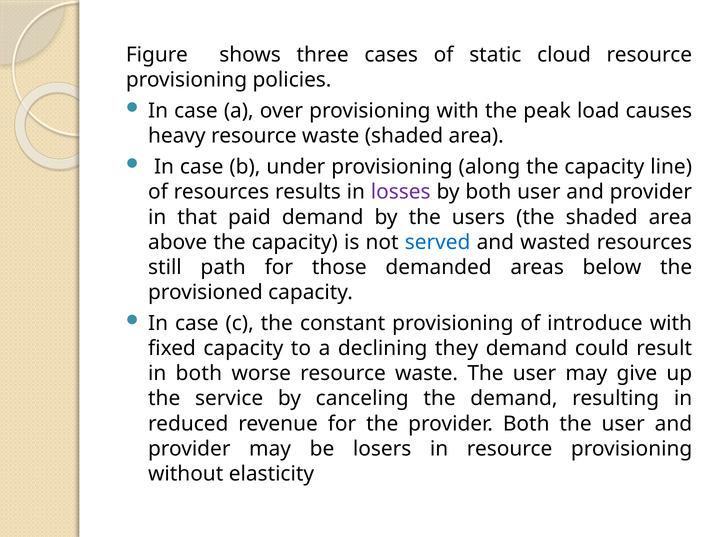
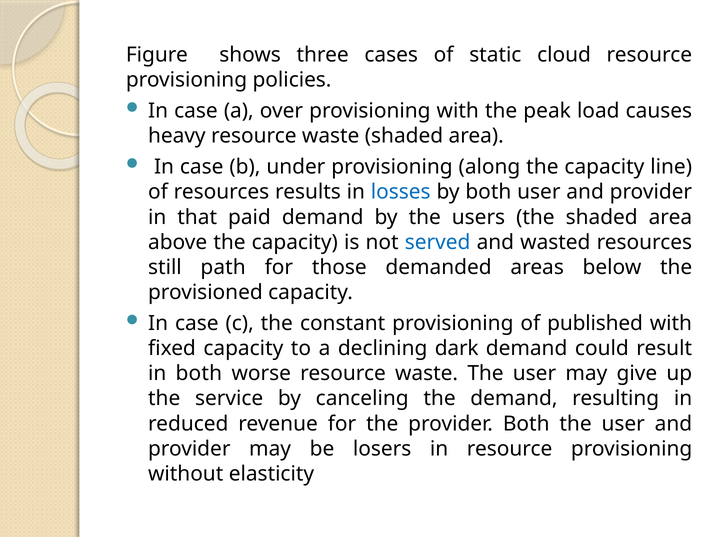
losses colour: purple -> blue (401, 192)
introduce: introduce -> published (595, 323)
they: they -> dark (457, 348)
